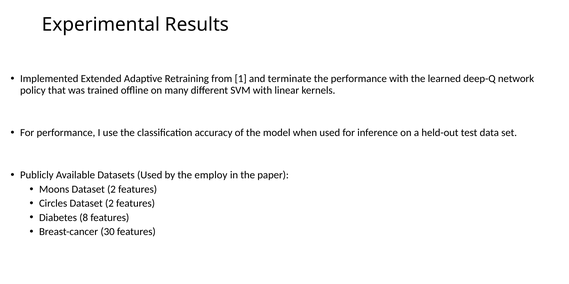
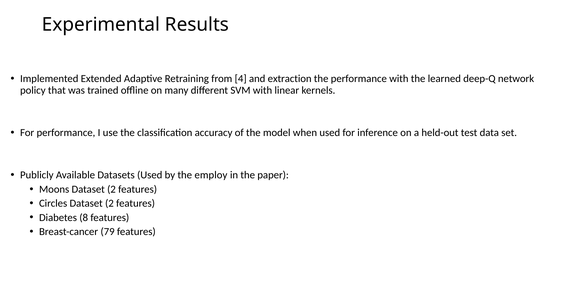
1: 1 -> 4 (241, 79)
terminate: terminate -> extraction (290, 79)
30: 30 -> 79 (108, 232)
